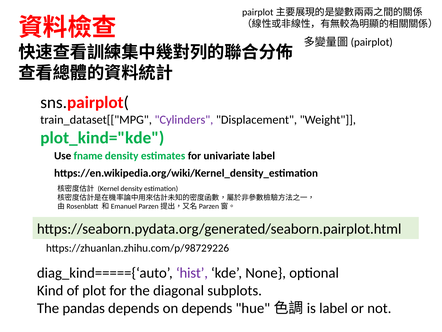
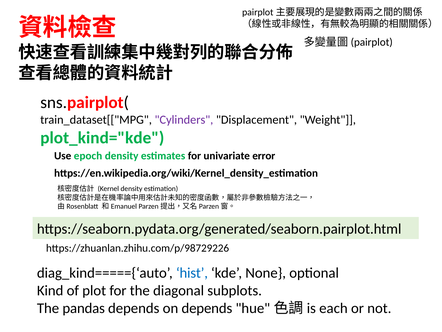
fname: fname -> epoch (88, 155)
univariate label: label -> error (264, 155)
hist colour: purple -> blue (192, 273)
label: label -> each (333, 308)
